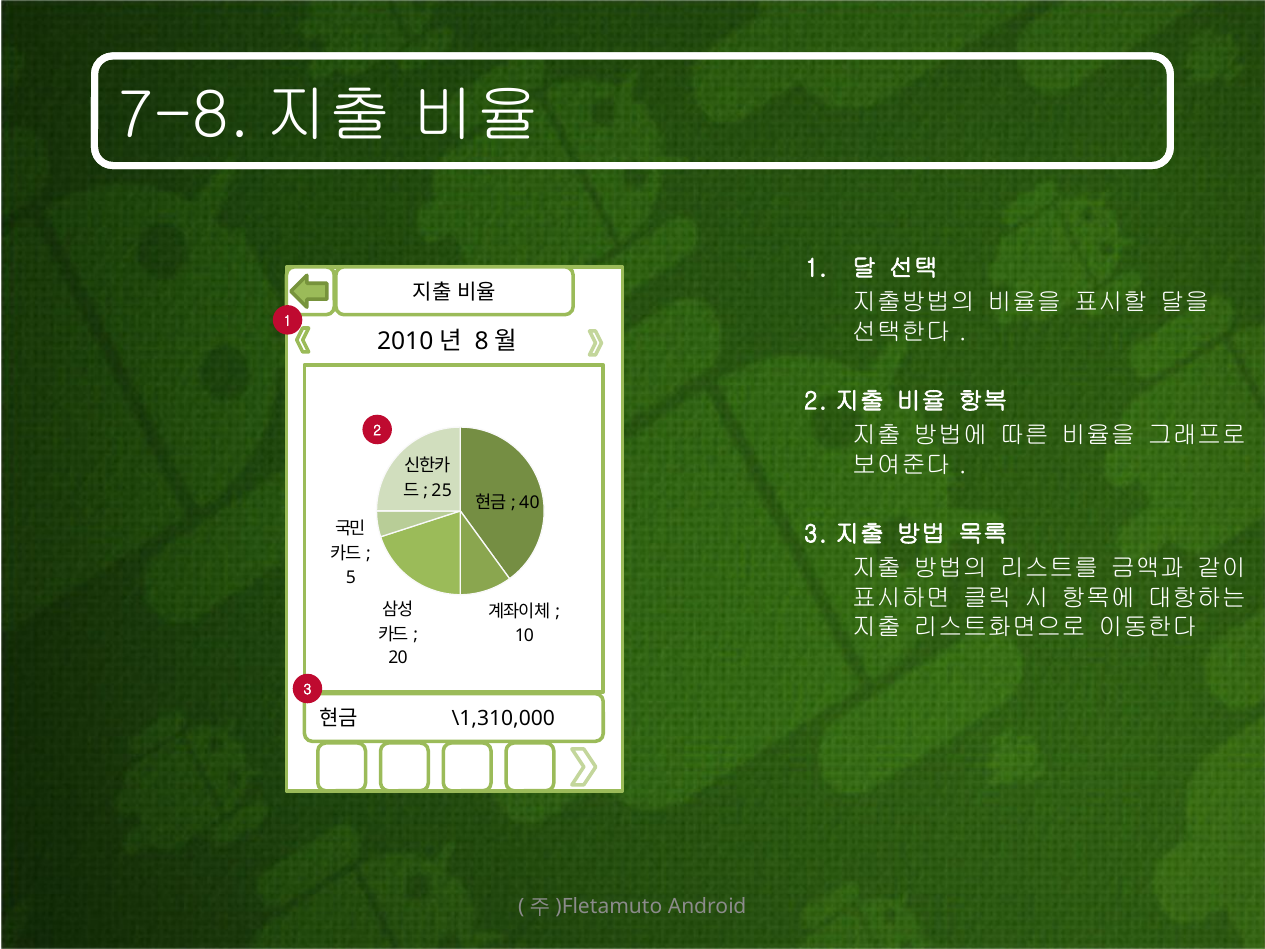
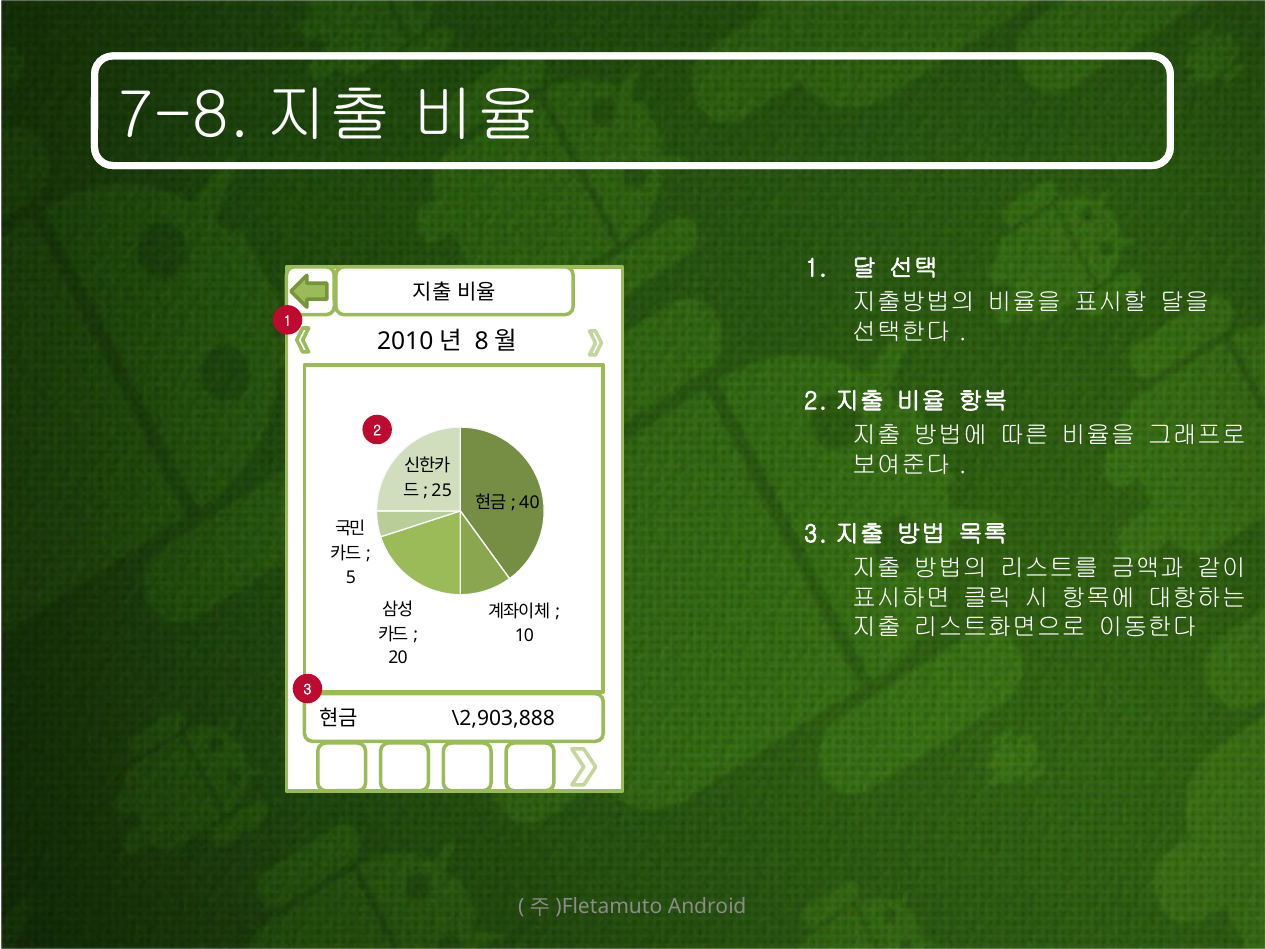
\1,310,000: \1,310,000 -> \2,903,888 (503, 719)
